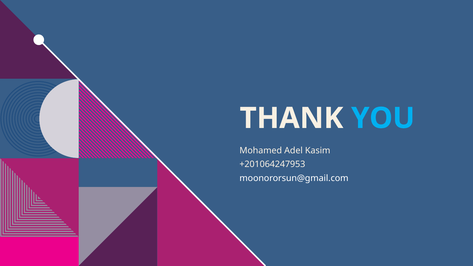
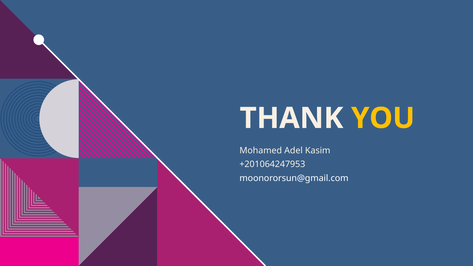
YOU colour: light blue -> yellow (383, 118)
